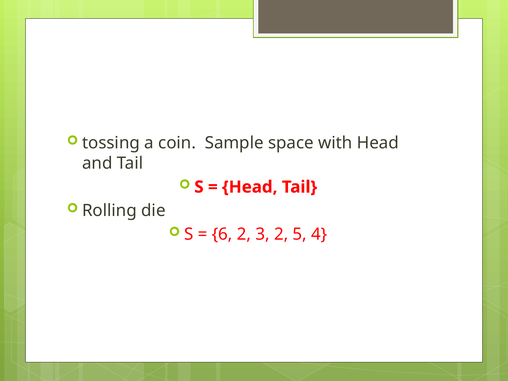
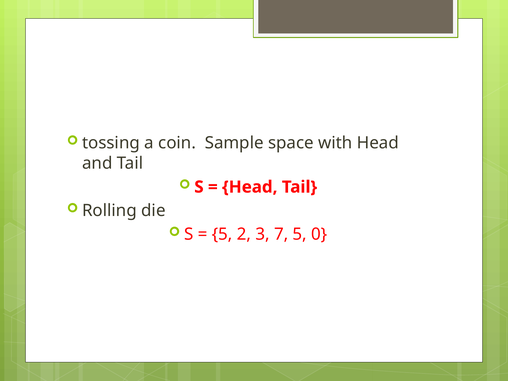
6: 6 -> 5 (222, 234)
3 2: 2 -> 7 (281, 234)
4: 4 -> 0 (319, 234)
